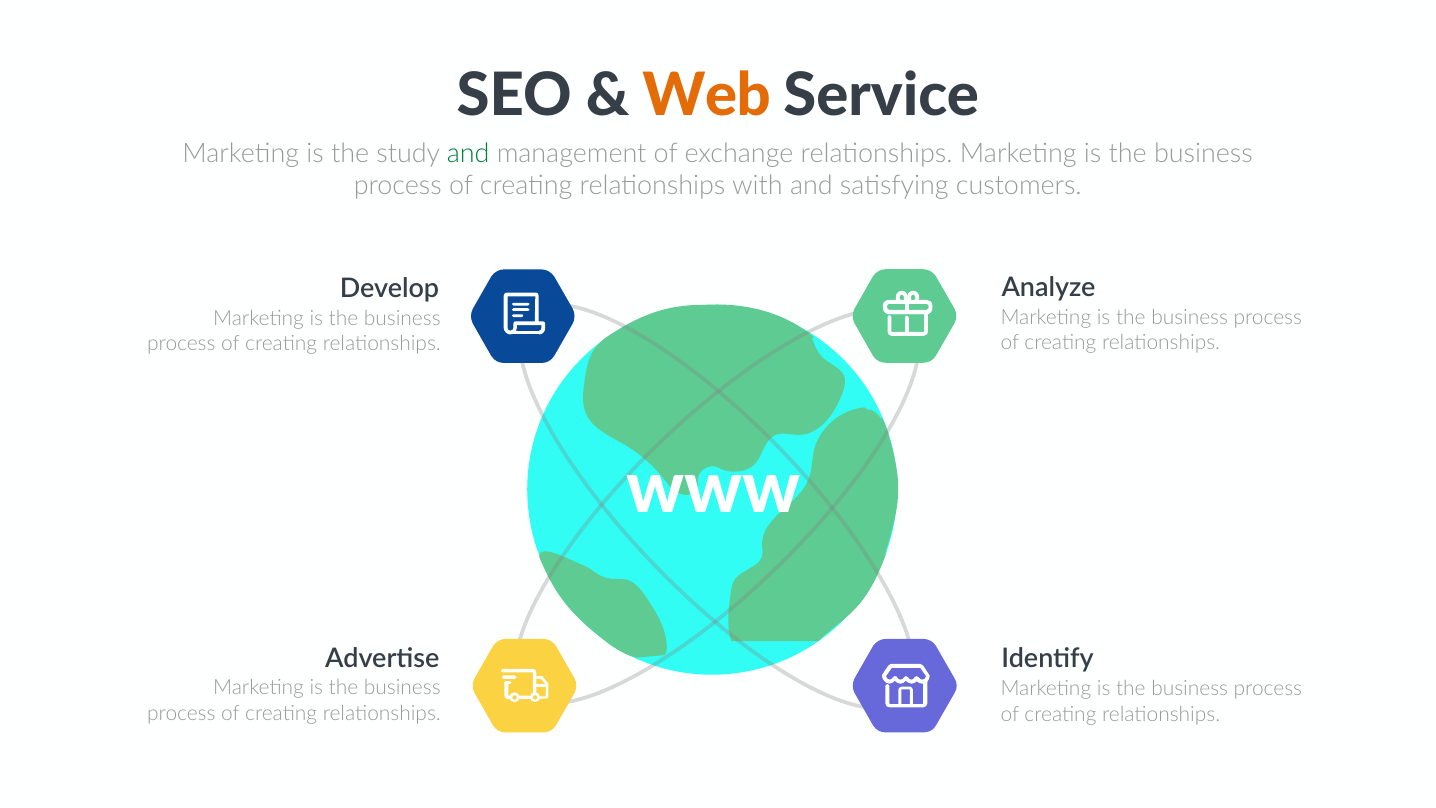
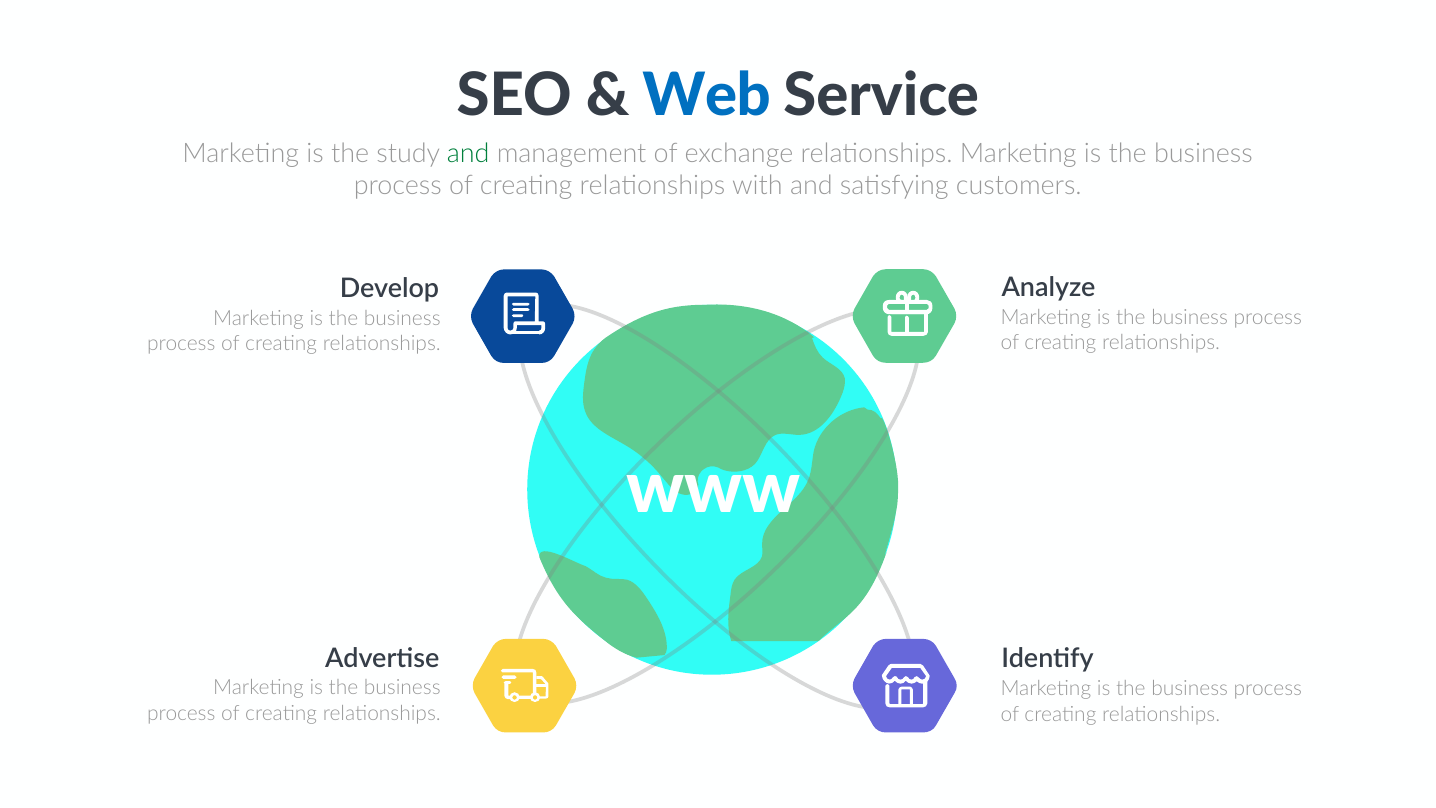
Web colour: orange -> blue (707, 96)
